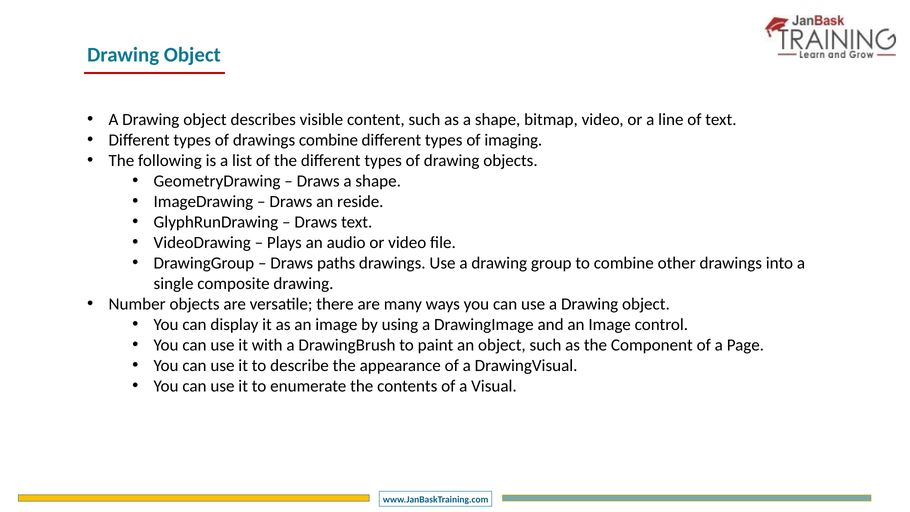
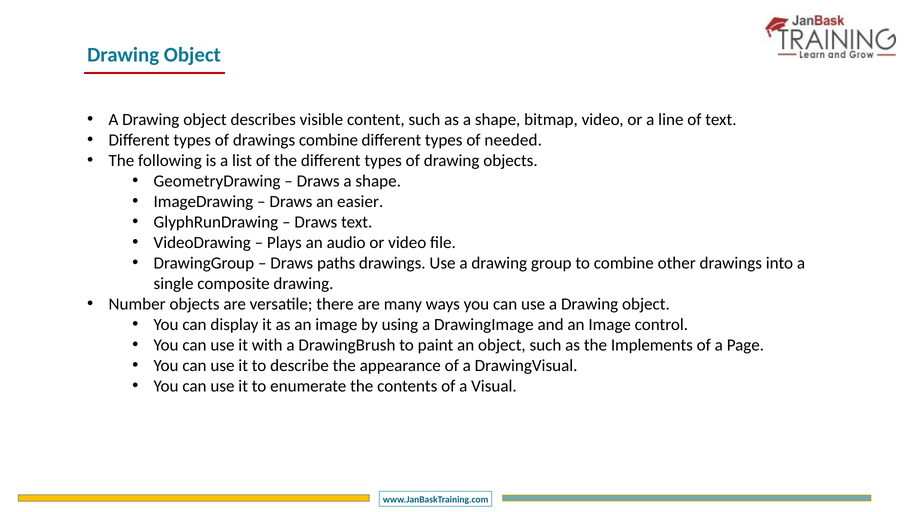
imaging: imaging -> needed (513, 140)
reside: reside -> easier (360, 202)
Component: Component -> Implements (652, 345)
